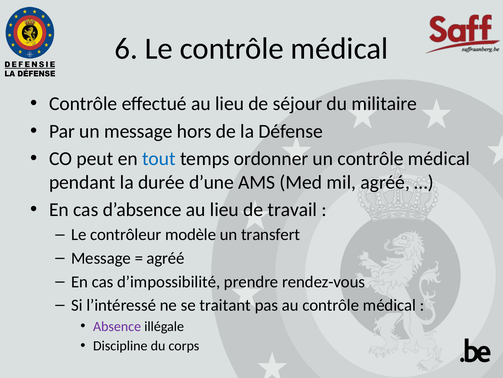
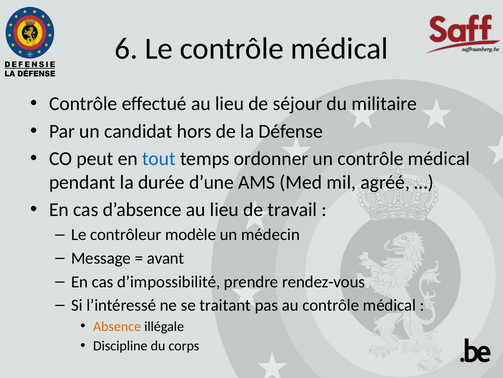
un message: message -> candidat (138, 131)
transfert: transfert -> médecin (271, 234)
agréé: agréé -> avant (166, 258)
Absence colour: purple -> orange (117, 326)
